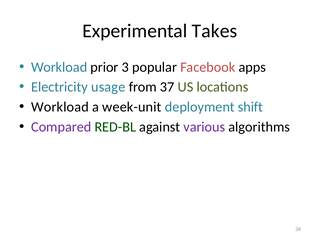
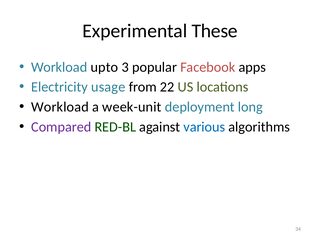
Takes: Takes -> These (215, 31)
prior: prior -> upto (104, 67)
37: 37 -> 22 (167, 87)
shift: shift -> long (250, 107)
various colour: purple -> blue (204, 127)
